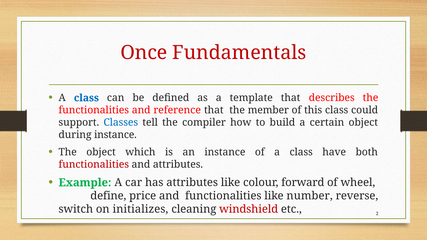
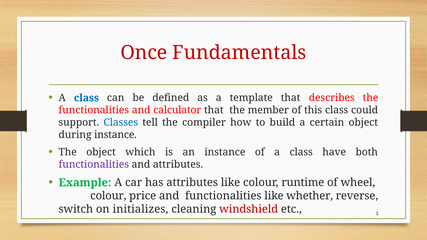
reference: reference -> calculator (177, 110)
functionalities colour: red -> purple (94, 165)
forward: forward -> runtime (303, 183)
define: define -> colour (108, 196)
number: number -> whether (310, 196)
